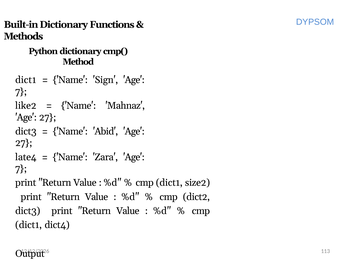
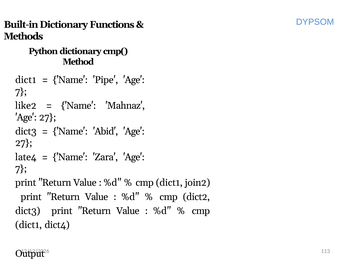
Sign: Sign -> Pipe (105, 80)
size2: size2 -> join2 (197, 183)
